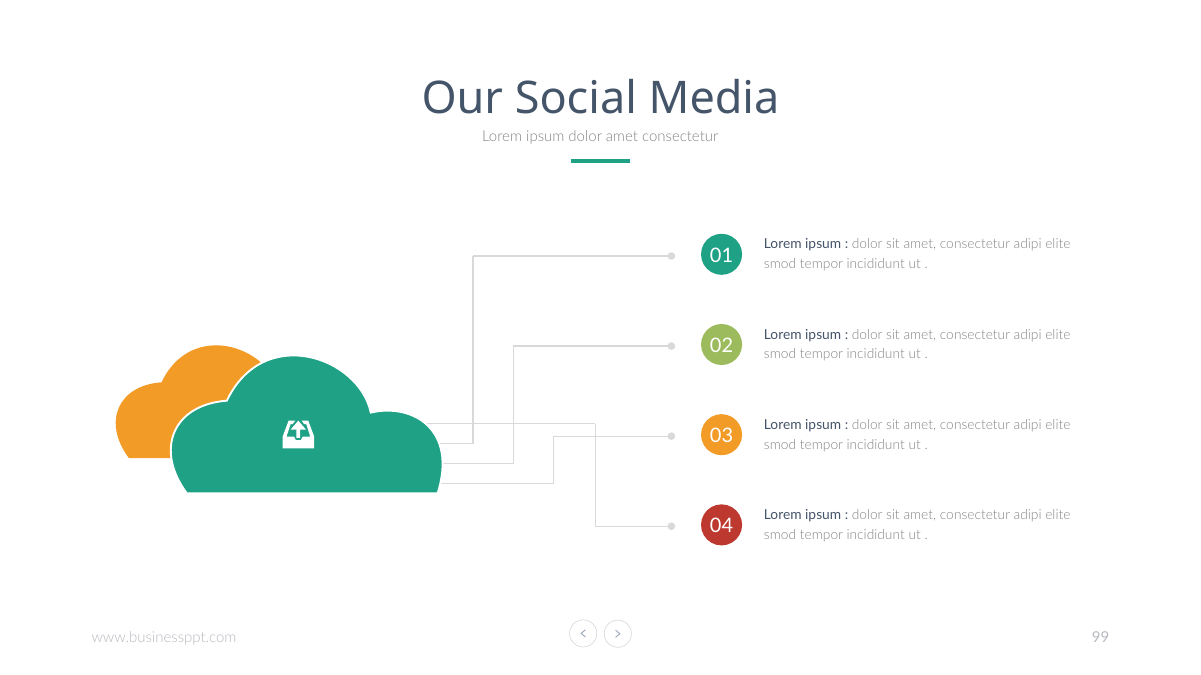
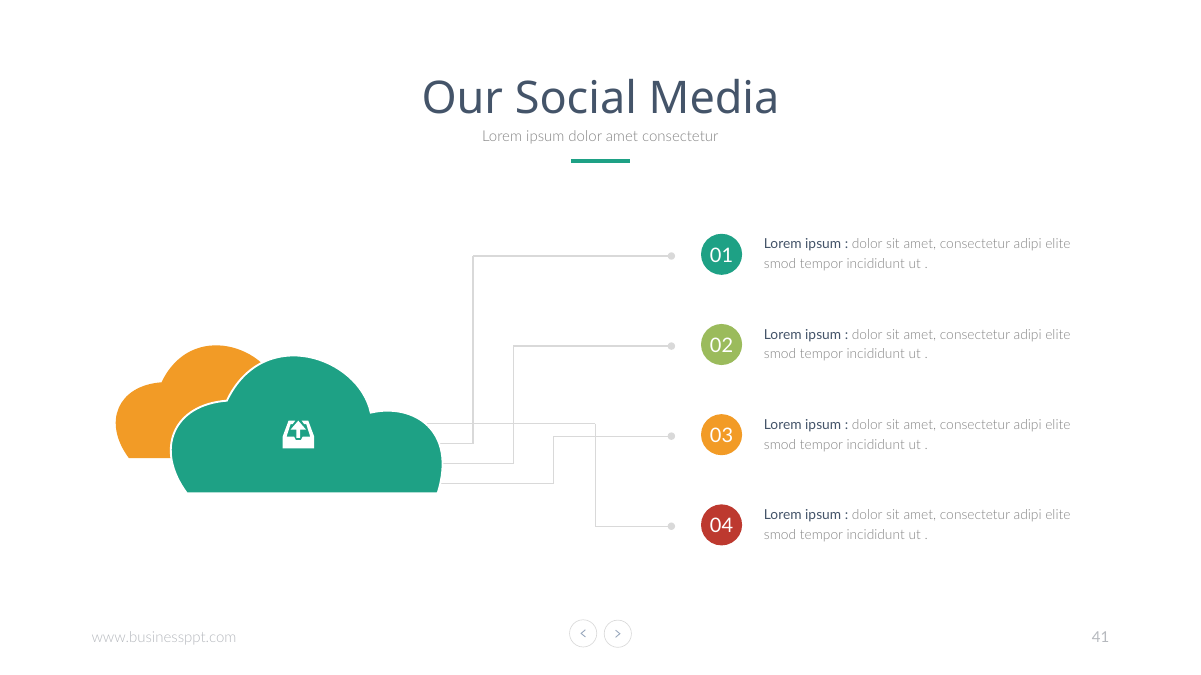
99: 99 -> 41 (1101, 638)
